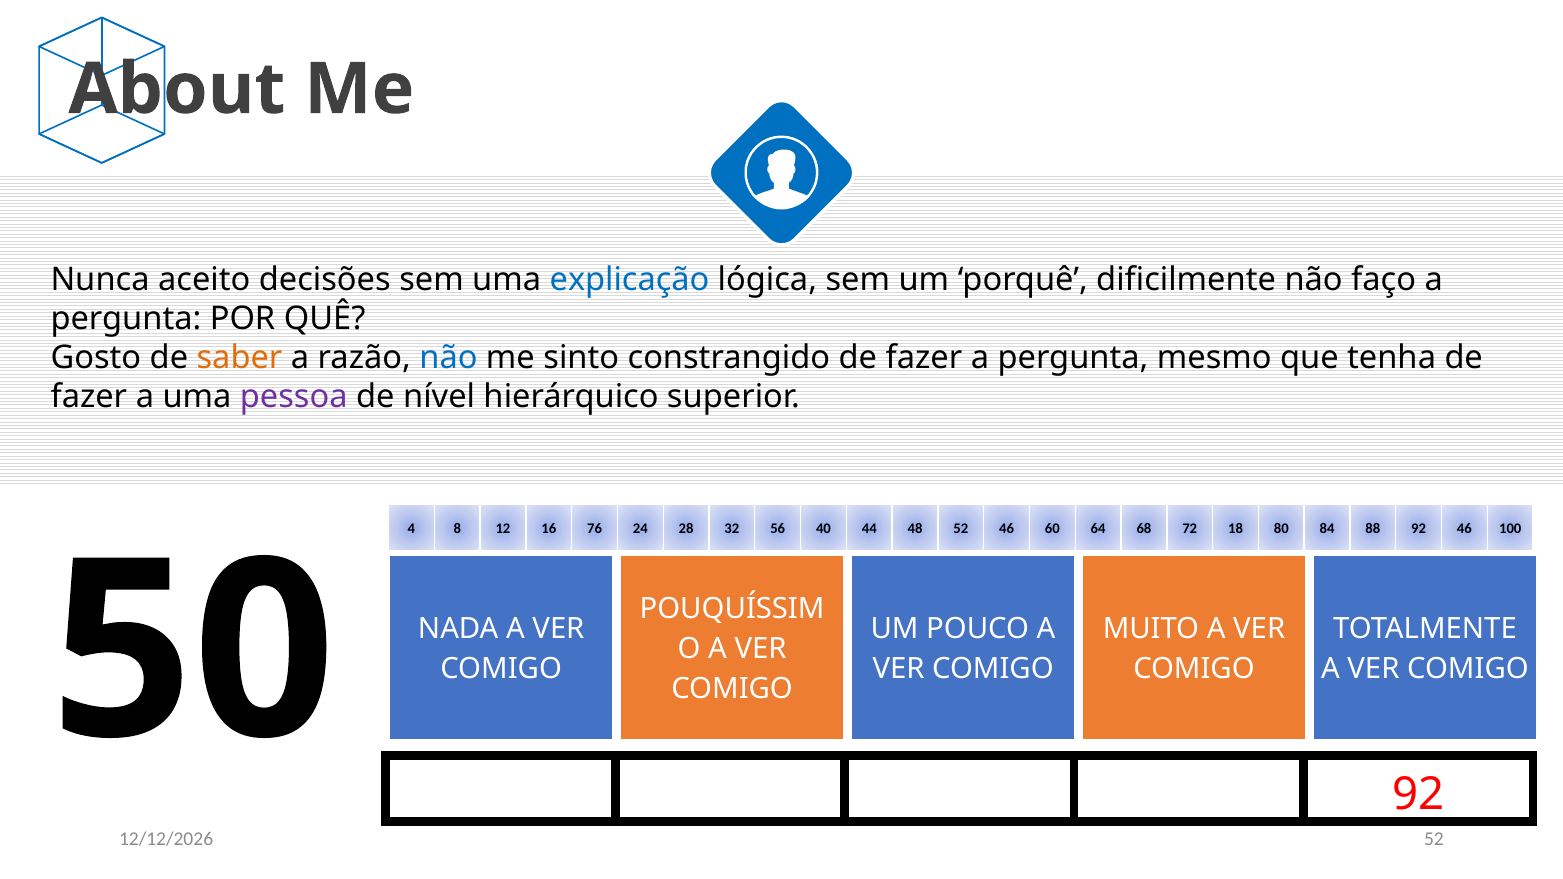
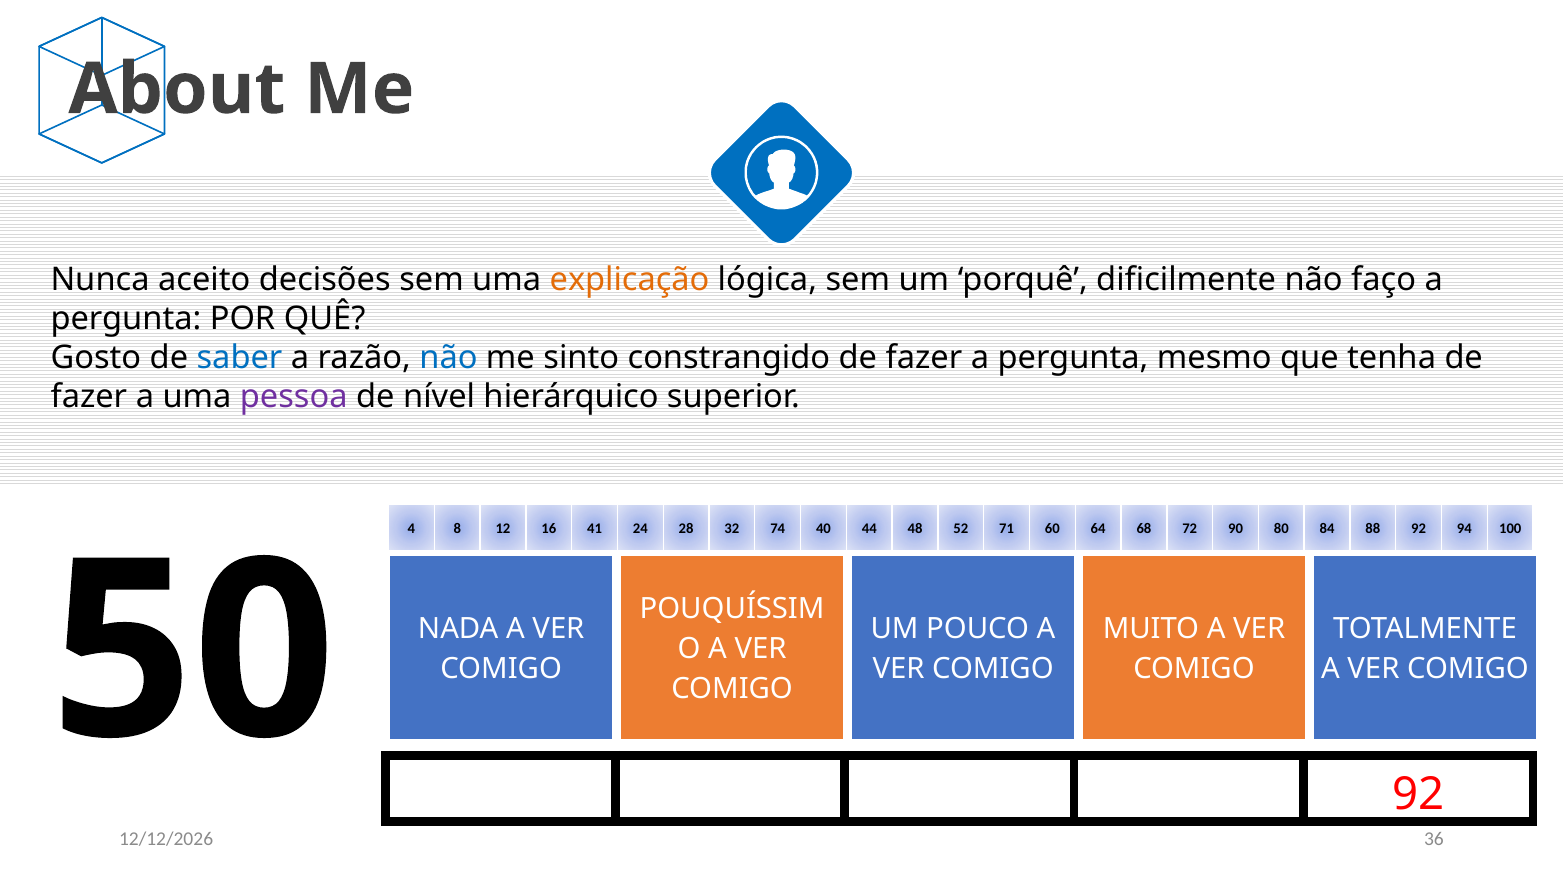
explicação colour: blue -> orange (630, 280)
saber colour: orange -> blue (240, 358)
76: 76 -> 41 (595, 528)
56: 56 -> 74 (778, 528)
52 46: 46 -> 71 (1007, 528)
18: 18 -> 90 (1236, 528)
92 46: 46 -> 94 (1464, 528)
52: 52 -> 36 (1434, 839)
